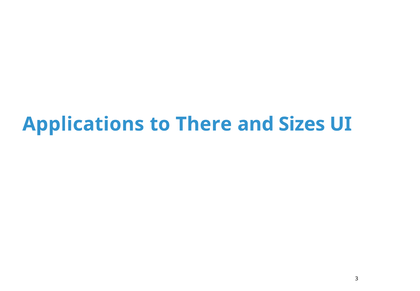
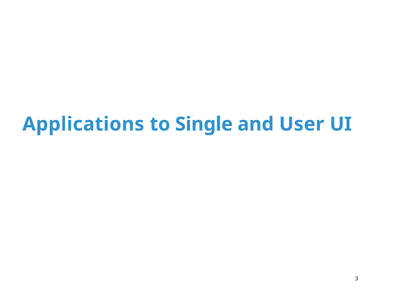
There: There -> Single (204, 124)
Sizes: Sizes -> User (302, 124)
